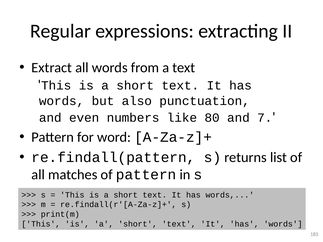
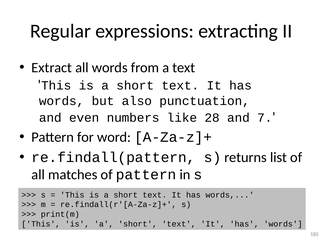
80: 80 -> 28 (212, 118)
